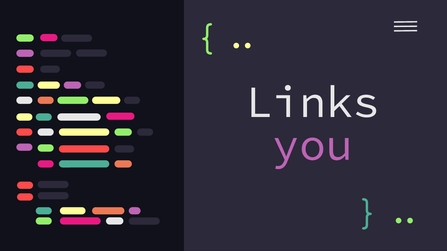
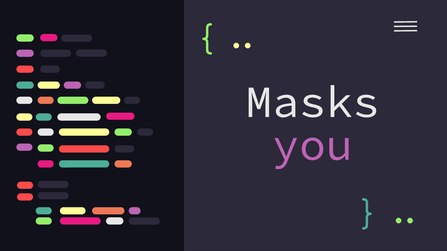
Links: Links -> Masks (313, 102)
